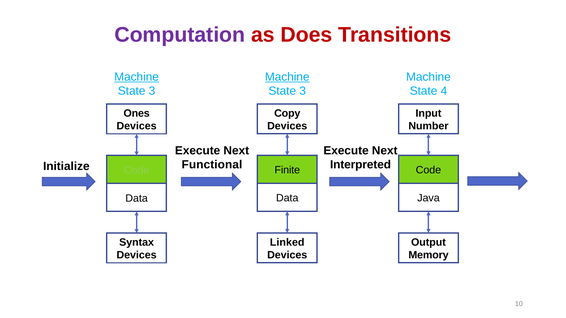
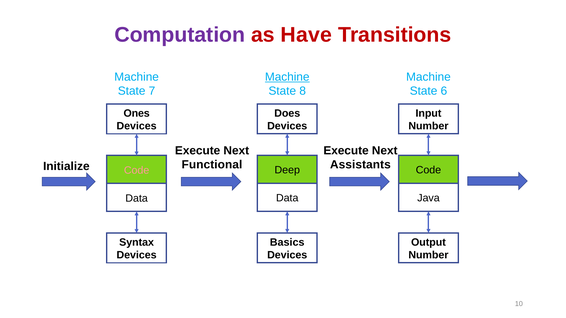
Does: Does -> Have (306, 35)
Machine underline: present -> none (137, 77)
3: 3 -> 8 (303, 91)
4: 4 -> 6 (444, 91)
3: 3 -> 7 (152, 91)
Copy: Copy -> Does (287, 113)
Interpreted: Interpreted -> Assistants (360, 165)
Finite: Finite -> Deep (287, 170)
Code colour: light green -> pink (137, 170)
Linked: Linked -> Basics (287, 243)
Memory: Memory -> Number (428, 255)
